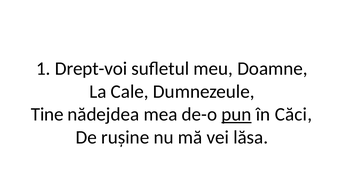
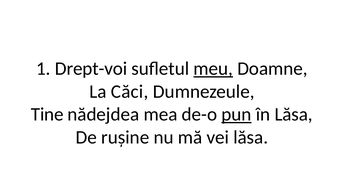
meu underline: none -> present (213, 69)
Cale: Cale -> Căci (130, 92)
în Căci: Căci -> Lăsa (294, 115)
